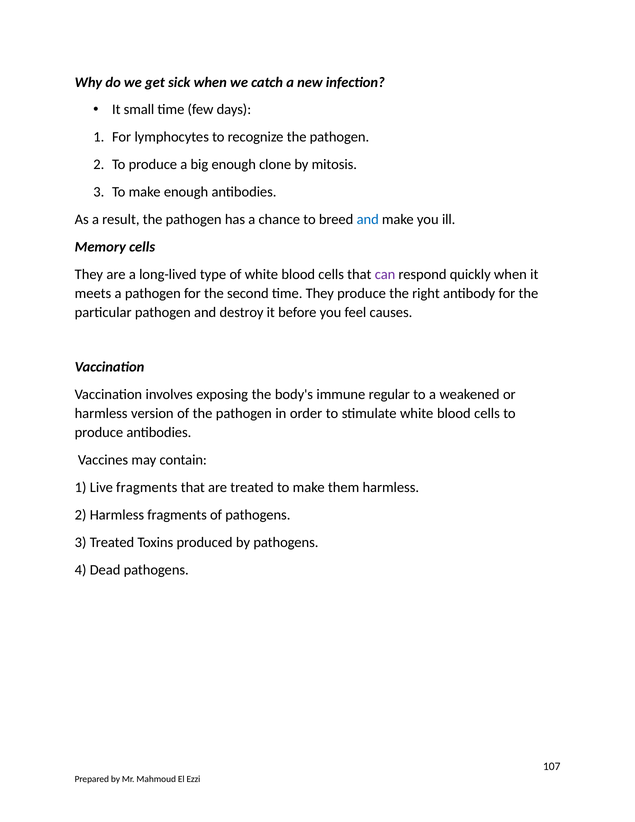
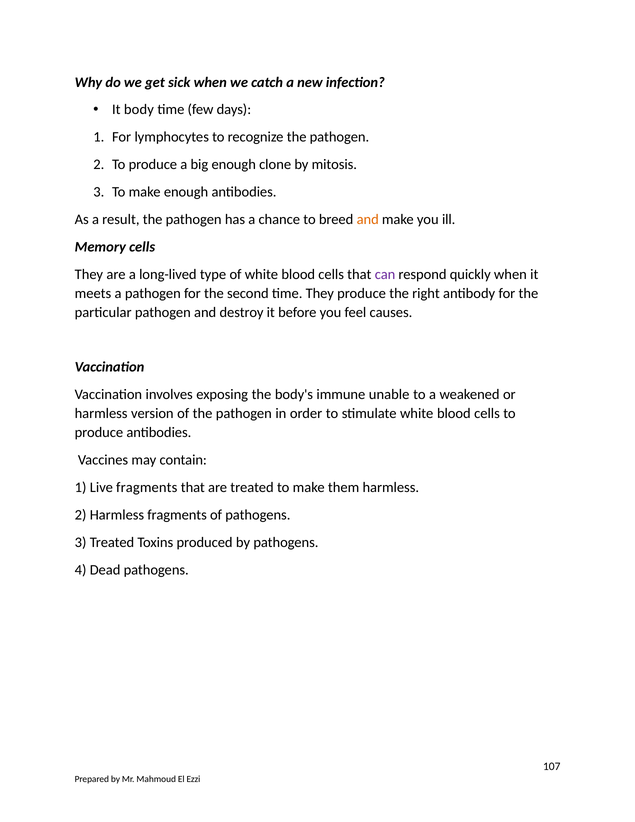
small: small -> body (139, 110)
and colour: blue -> orange (368, 219)
regular: regular -> unable (389, 394)
